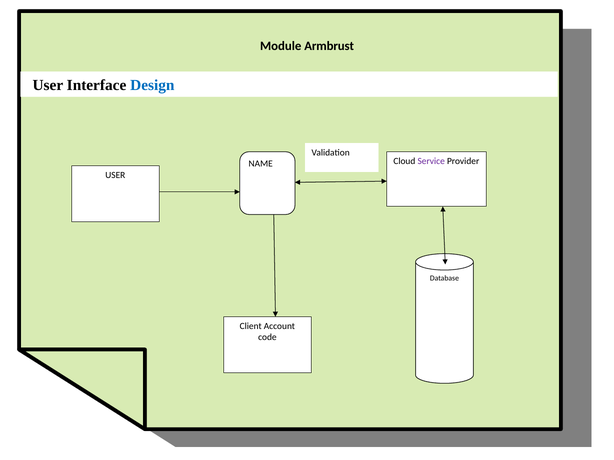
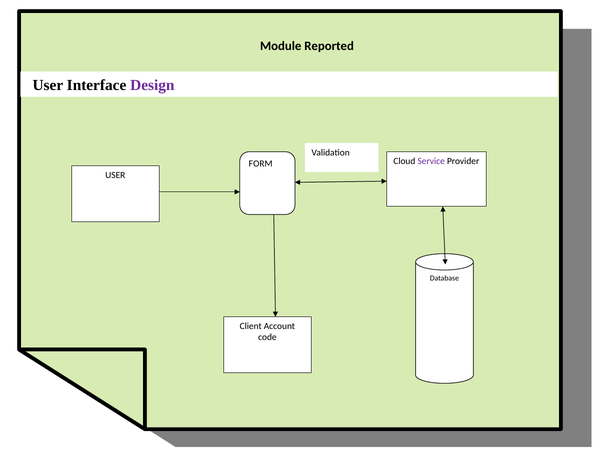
Armbrust: Armbrust -> Reported (329, 46)
Design colour: blue -> purple (152, 85)
NAME: NAME -> FORM (261, 164)
